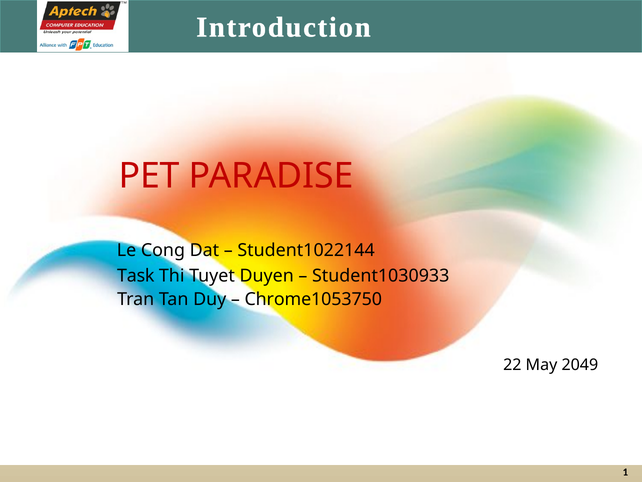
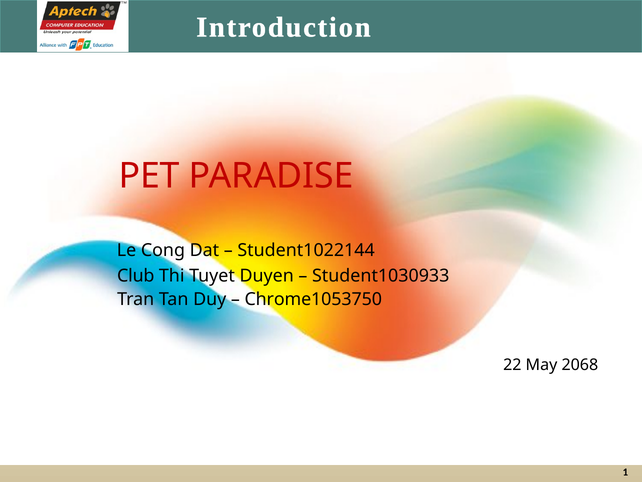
Task: Task -> Club (136, 275)
2049: 2049 -> 2068 (580, 365)
